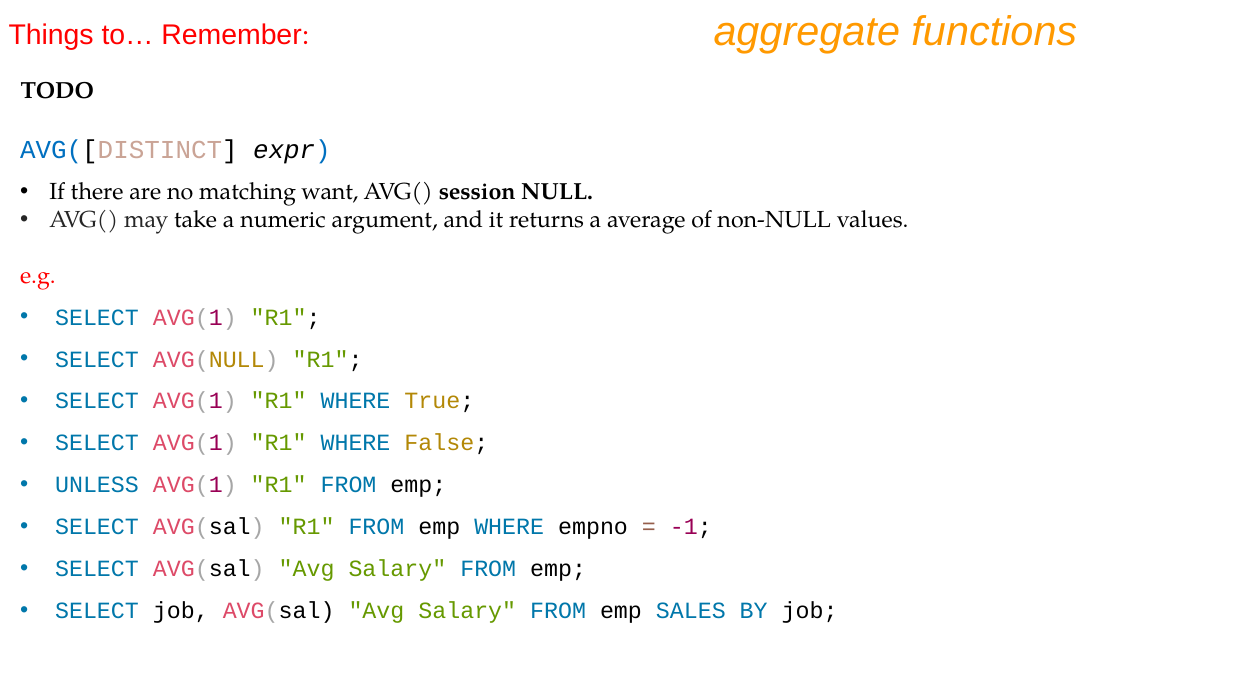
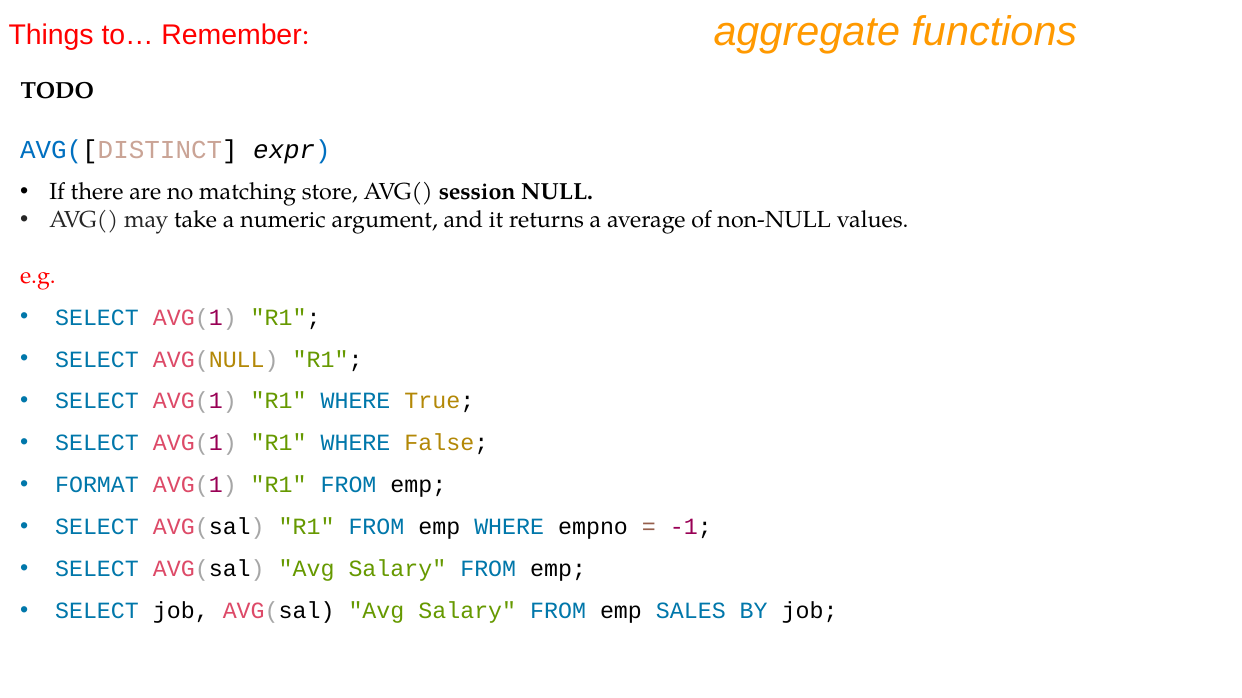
want: want -> store (330, 192)
UNLESS: UNLESS -> FORMAT (97, 485)
